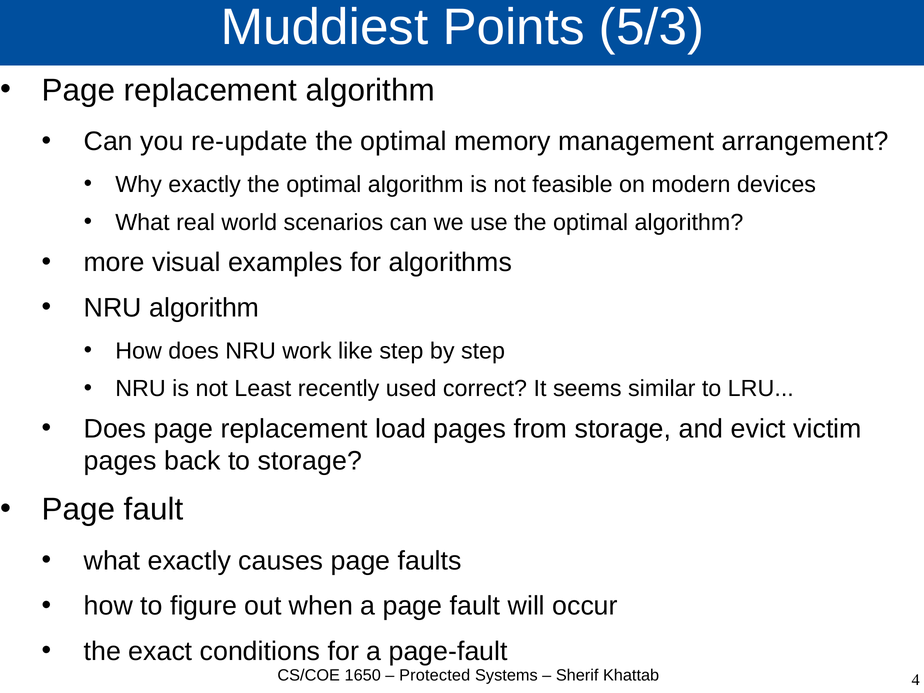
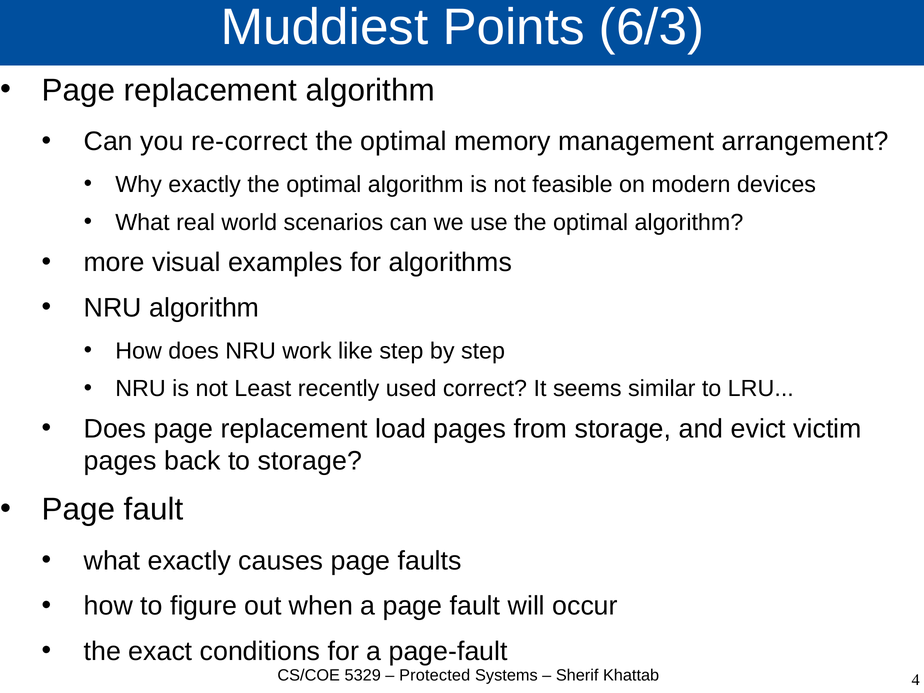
5/3: 5/3 -> 6/3 (652, 28)
re-update: re-update -> re-correct (249, 141)
1650: 1650 -> 5329 (363, 675)
